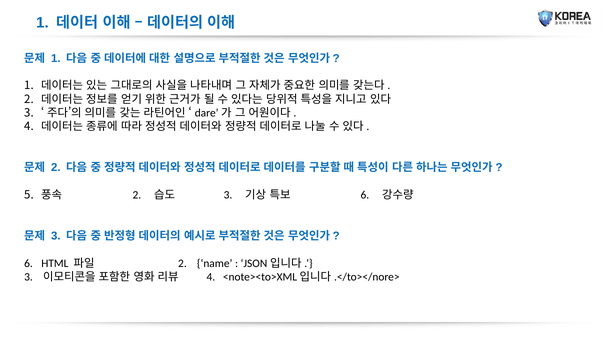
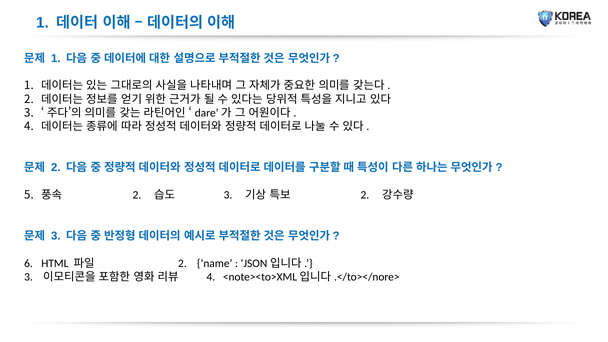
6: 6 -> 2 (365, 195)
